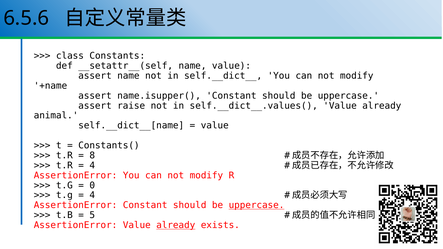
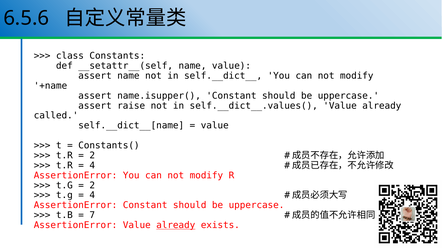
animal: animal -> called (56, 116)
8: 8 -> 2 (92, 156)
0: 0 -> 2 (92, 185)
uppercase underline: present -> none (257, 205)
5: 5 -> 7 (92, 215)
